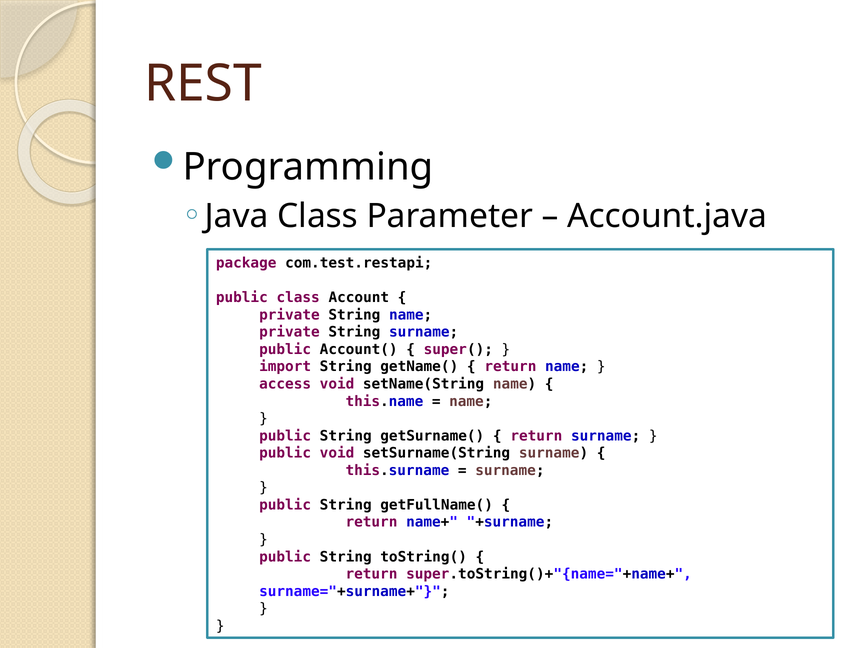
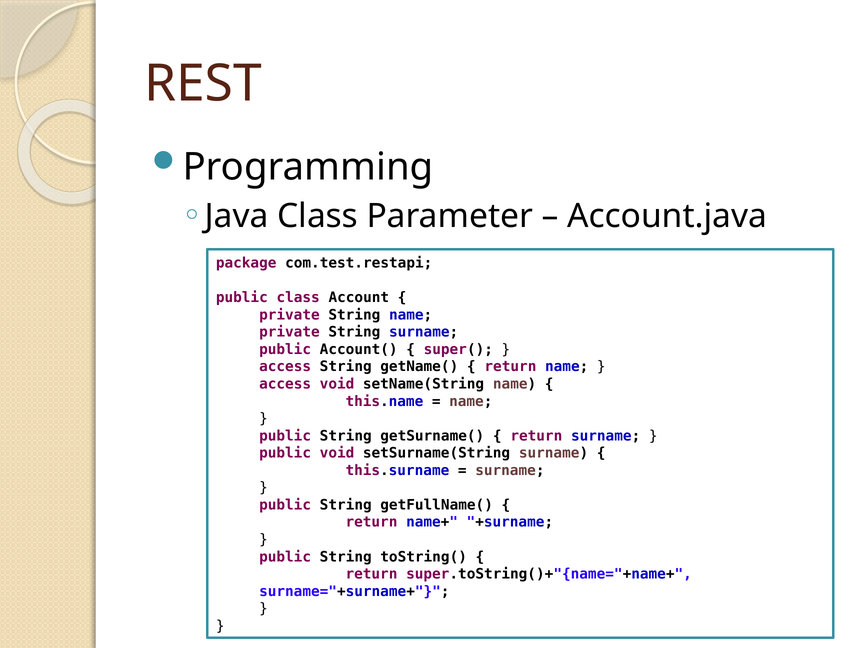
import: import -> access (285, 367)
